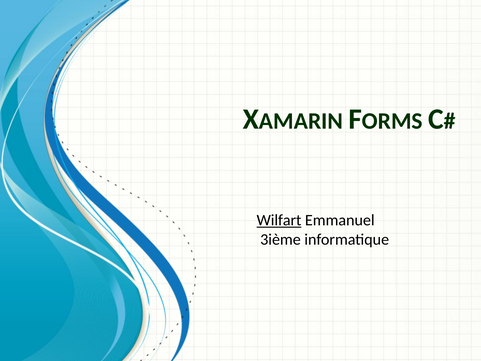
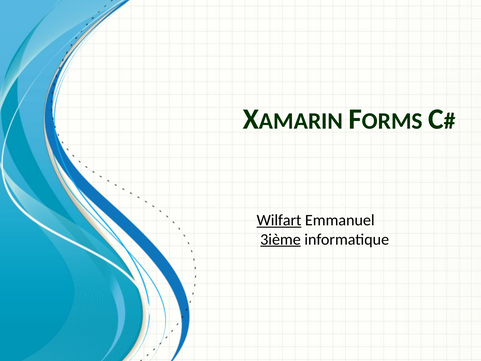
3ième underline: none -> present (280, 239)
